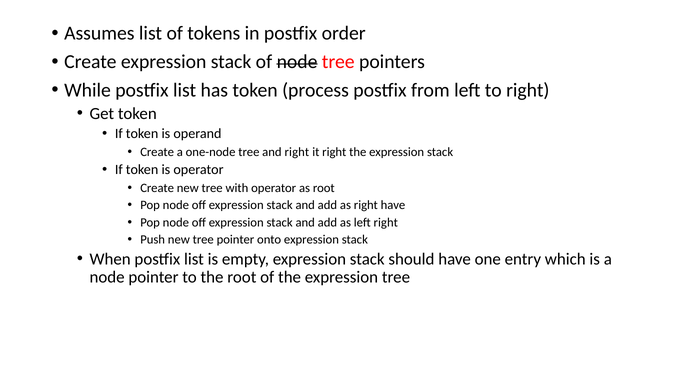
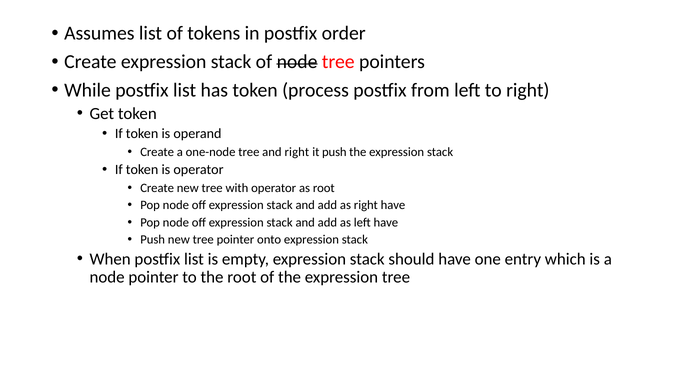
it right: right -> push (334, 152)
left right: right -> have (386, 222)
